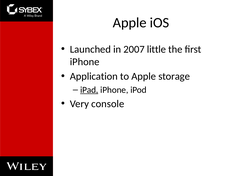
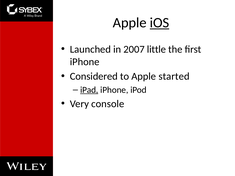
iOS underline: none -> present (159, 23)
Application: Application -> Considered (94, 76)
storage: storage -> started (174, 76)
